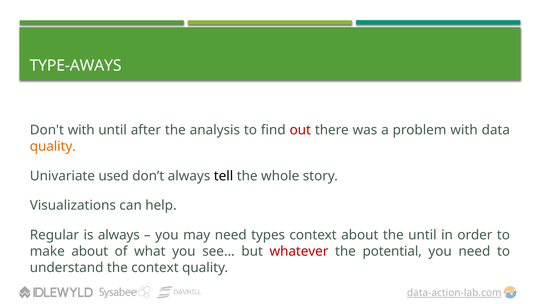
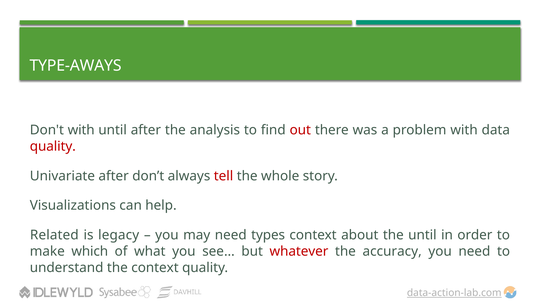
quality colour: orange -> red (53, 146)
Univariate used: used -> after (114, 176)
tell colour: black -> red (224, 176)
Regular: Regular -> Related (54, 235)
is always: always -> legacy (119, 235)
make about: about -> which (90, 251)
potential: potential -> accuracy (392, 251)
